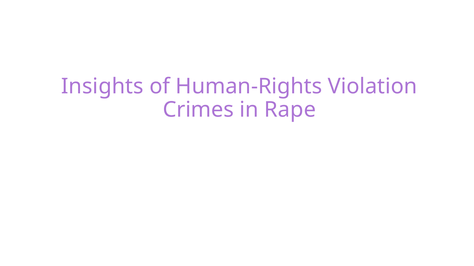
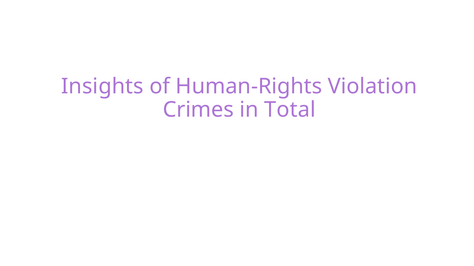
Rape: Rape -> Total (290, 110)
